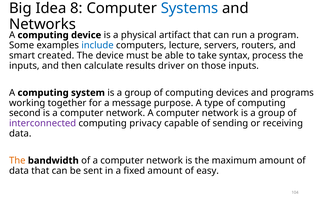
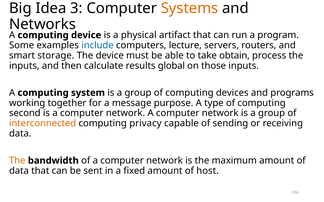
8: 8 -> 3 (76, 8)
Systems colour: blue -> orange (190, 8)
created: created -> storage (56, 56)
syntax: syntax -> obtain (234, 56)
driver: driver -> global (171, 66)
interconnected colour: purple -> orange (43, 124)
easy: easy -> host (208, 171)
